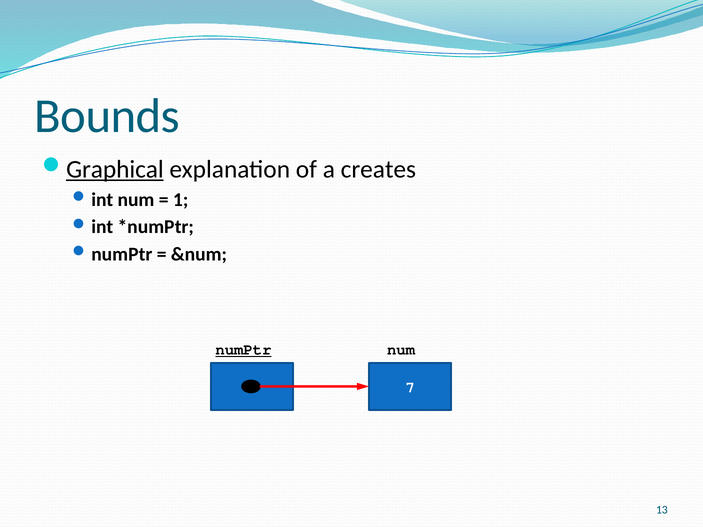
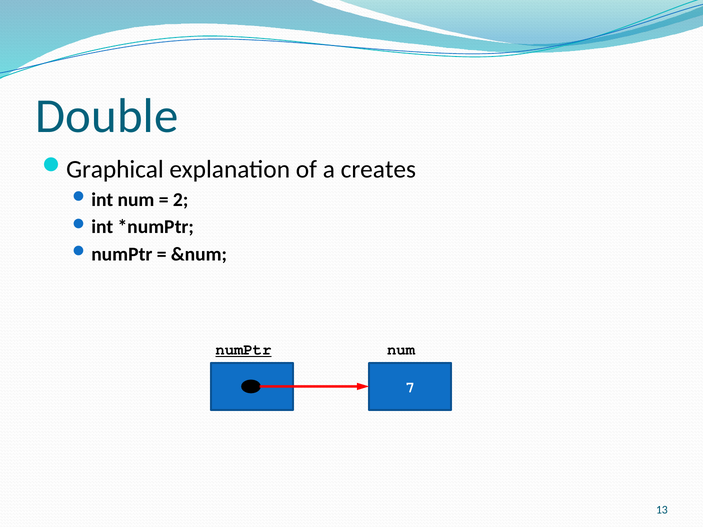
Bounds: Bounds -> Double (107, 116)
Graphical underline: present -> none (115, 169)
1: 1 -> 2 (181, 200)
